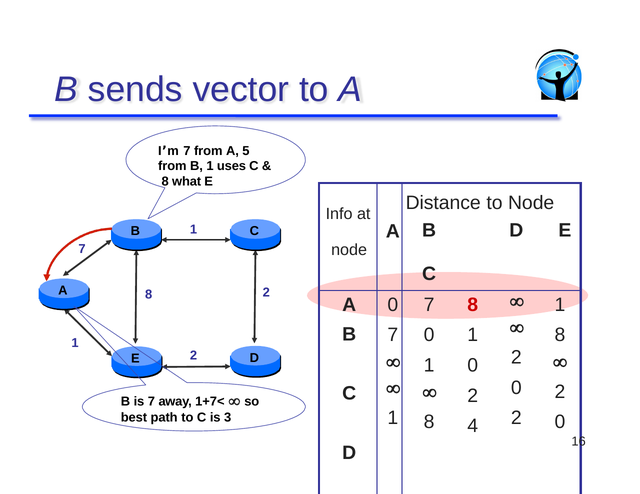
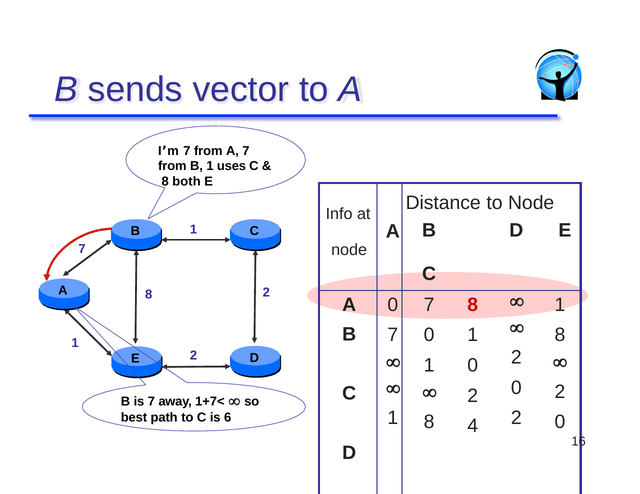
A 5: 5 -> 7 (246, 151)
what: what -> both (186, 182)
3: 3 -> 6 (228, 418)
